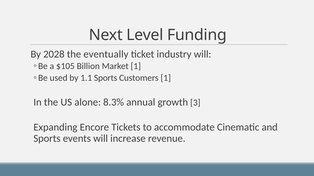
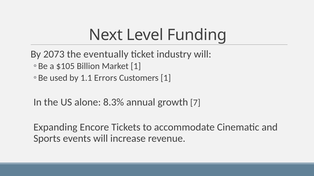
2028: 2028 -> 2073 (54, 54)
1.1 Sports: Sports -> Errors (106, 78)
3: 3 -> 7 (195, 103)
